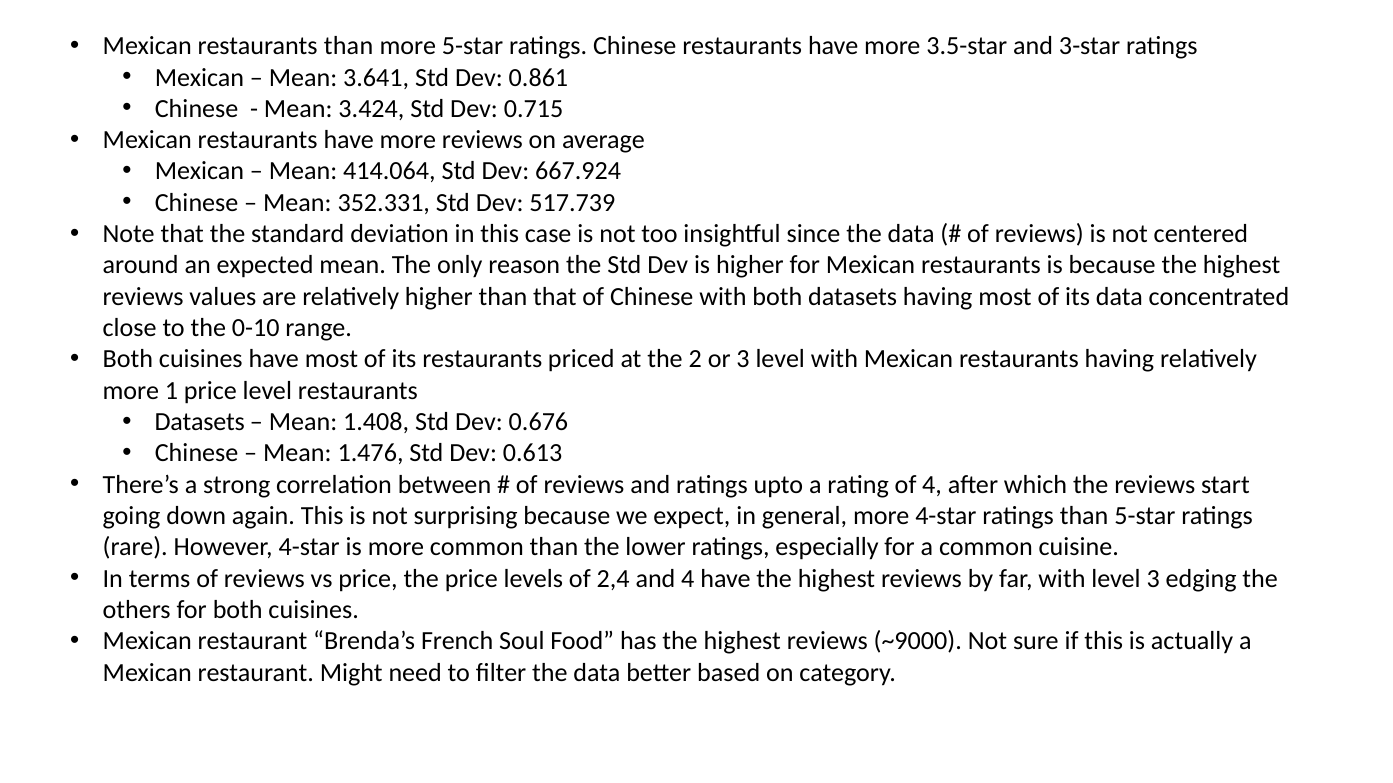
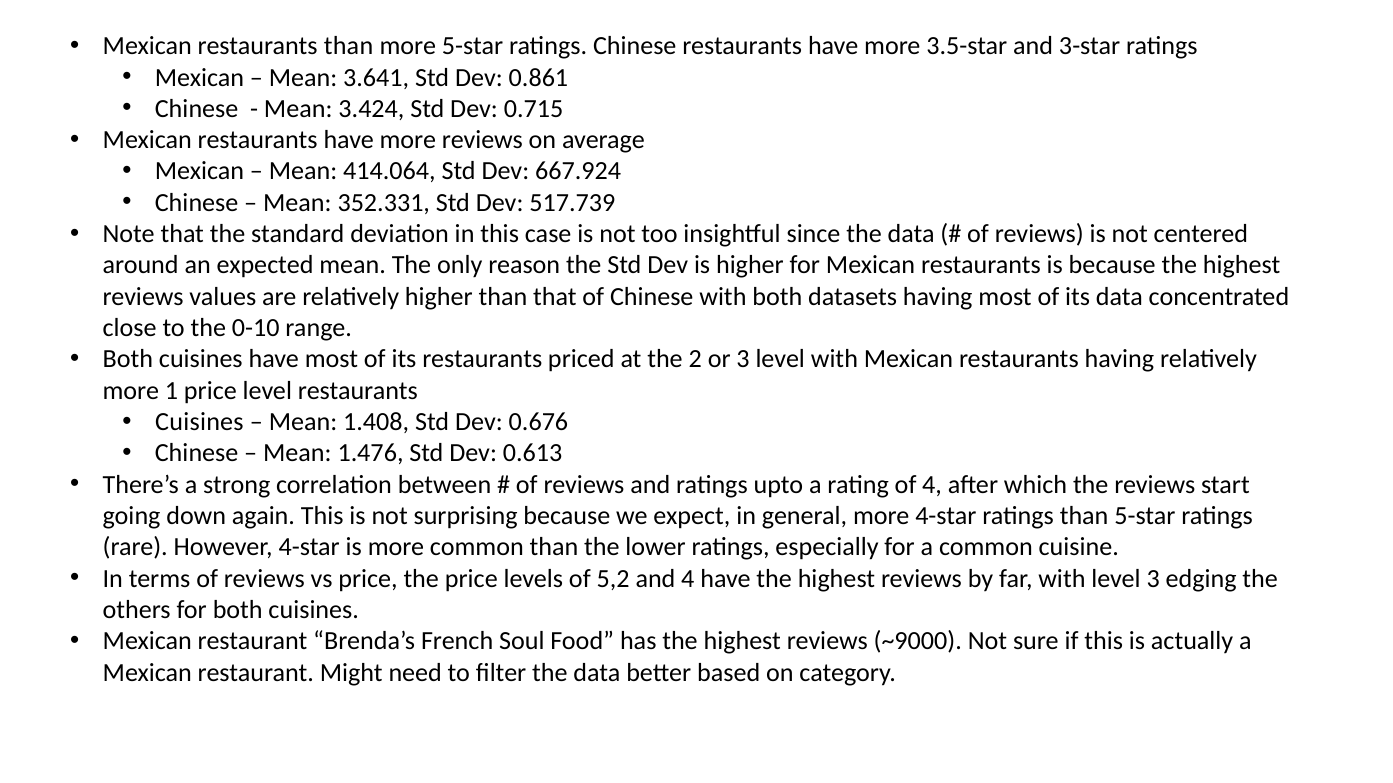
Datasets: Datasets -> Cuisines (199, 422)
2,4: 2,4 -> 5,2 (613, 579)
